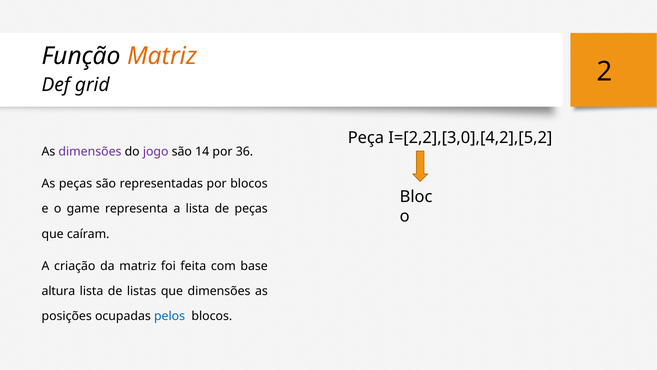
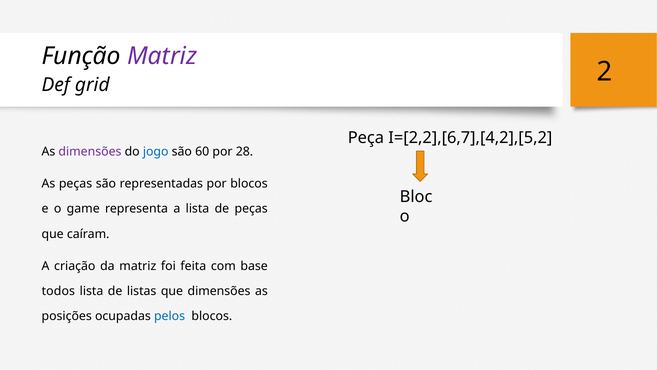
Matriz colour: orange -> purple (162, 56)
I=[2,2],[3,0],[4,2],[5,2: I=[2,2],[3,0],[4,2],[5,2 -> I=[2,2],[6,7],[4,2],[5,2 (470, 138)
jogo colour: purple -> blue (156, 151)
14: 14 -> 60 (202, 151)
36: 36 -> 28 (244, 151)
altura: altura -> todos (58, 291)
